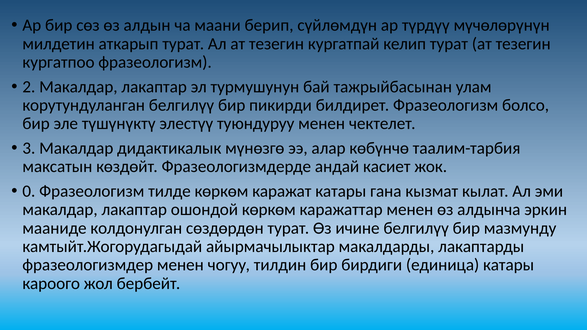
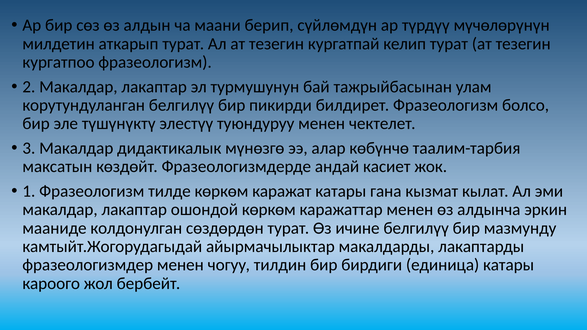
0: 0 -> 1 (29, 191)
